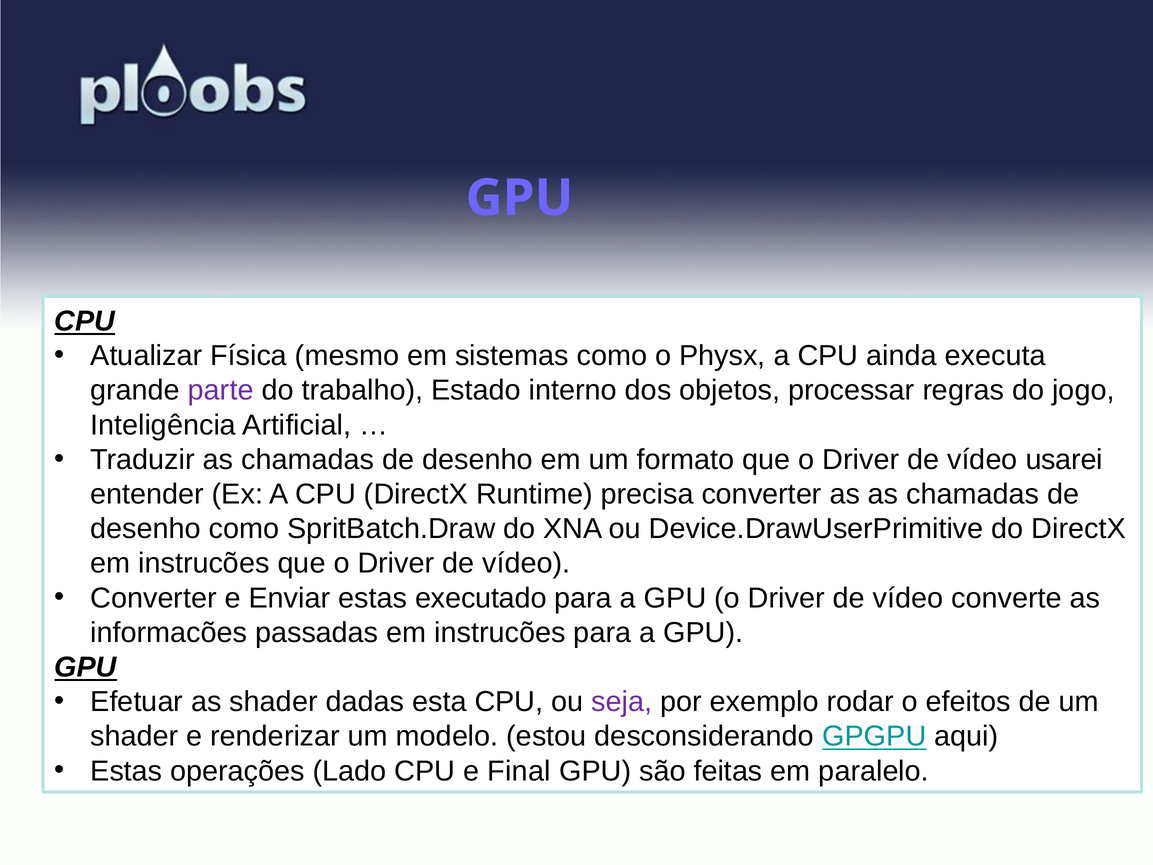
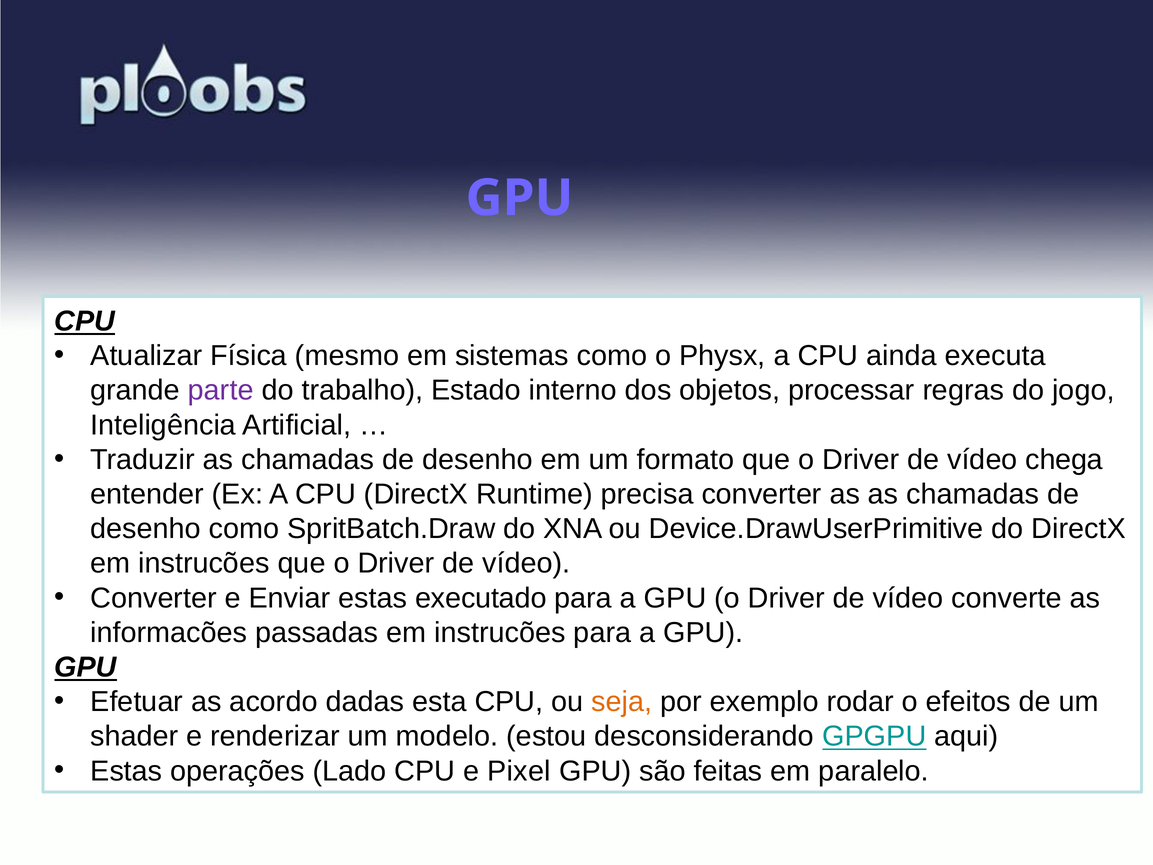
usarei: usarei -> chega (1064, 459)
as shader: shader -> acordo (274, 702)
seja colour: purple -> orange (622, 702)
Final: Final -> Pixel (519, 771)
